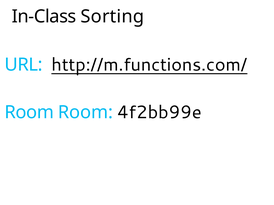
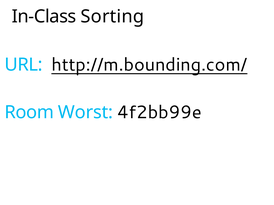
http://m.functions.com/: http://m.functions.com/ -> http://m.bounding.com/ (149, 65)
Room Room: Room -> Worst (85, 113)
